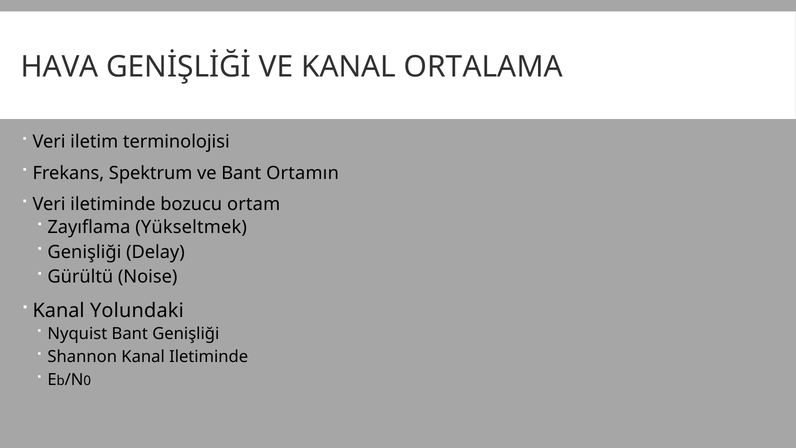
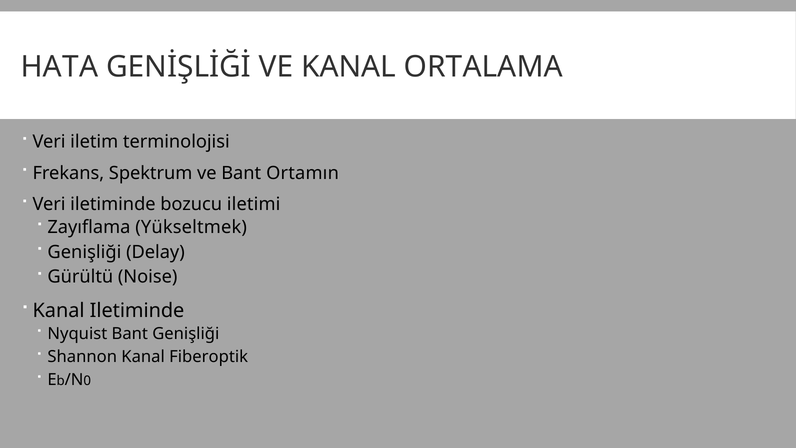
HAVA: HAVA -> HATA (59, 67)
ortam: ortam -> iletimi (254, 204)
Kanal Yolundaki: Yolundaki -> Iletiminde (137, 310)
Kanal Iletiminde: Iletiminde -> Fiberoptik (209, 356)
